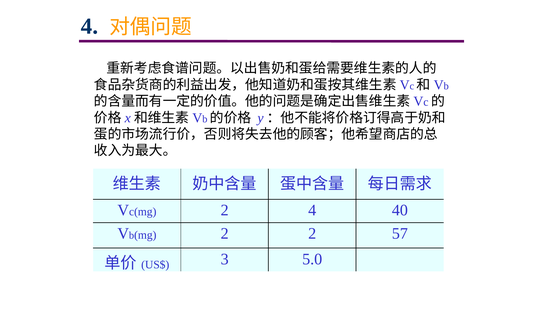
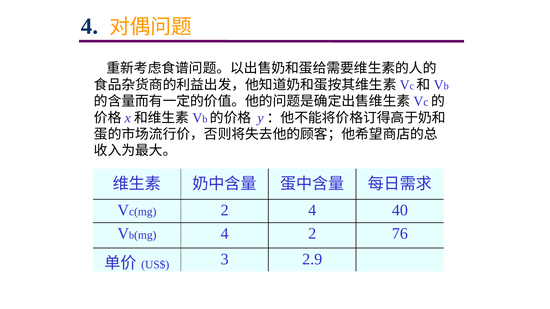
2: 2 -> 4 (225, 234)
57: 57 -> 76 (400, 234)
5.0: 5.0 -> 2.9 (312, 259)
